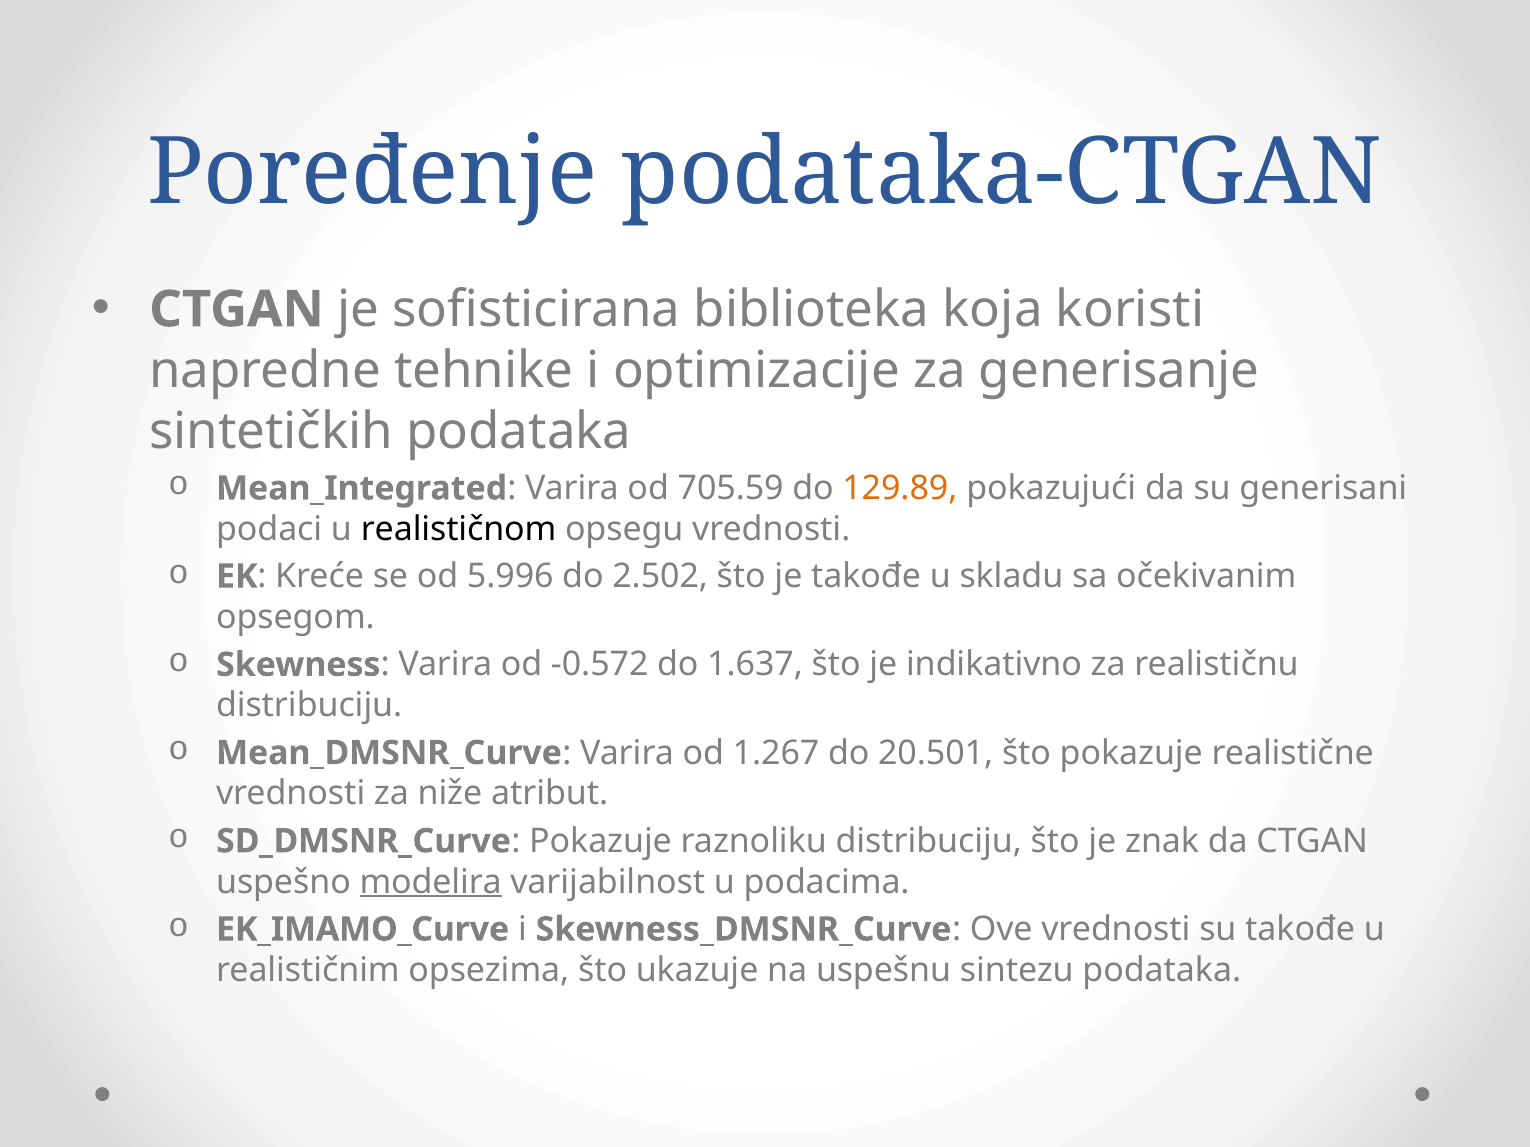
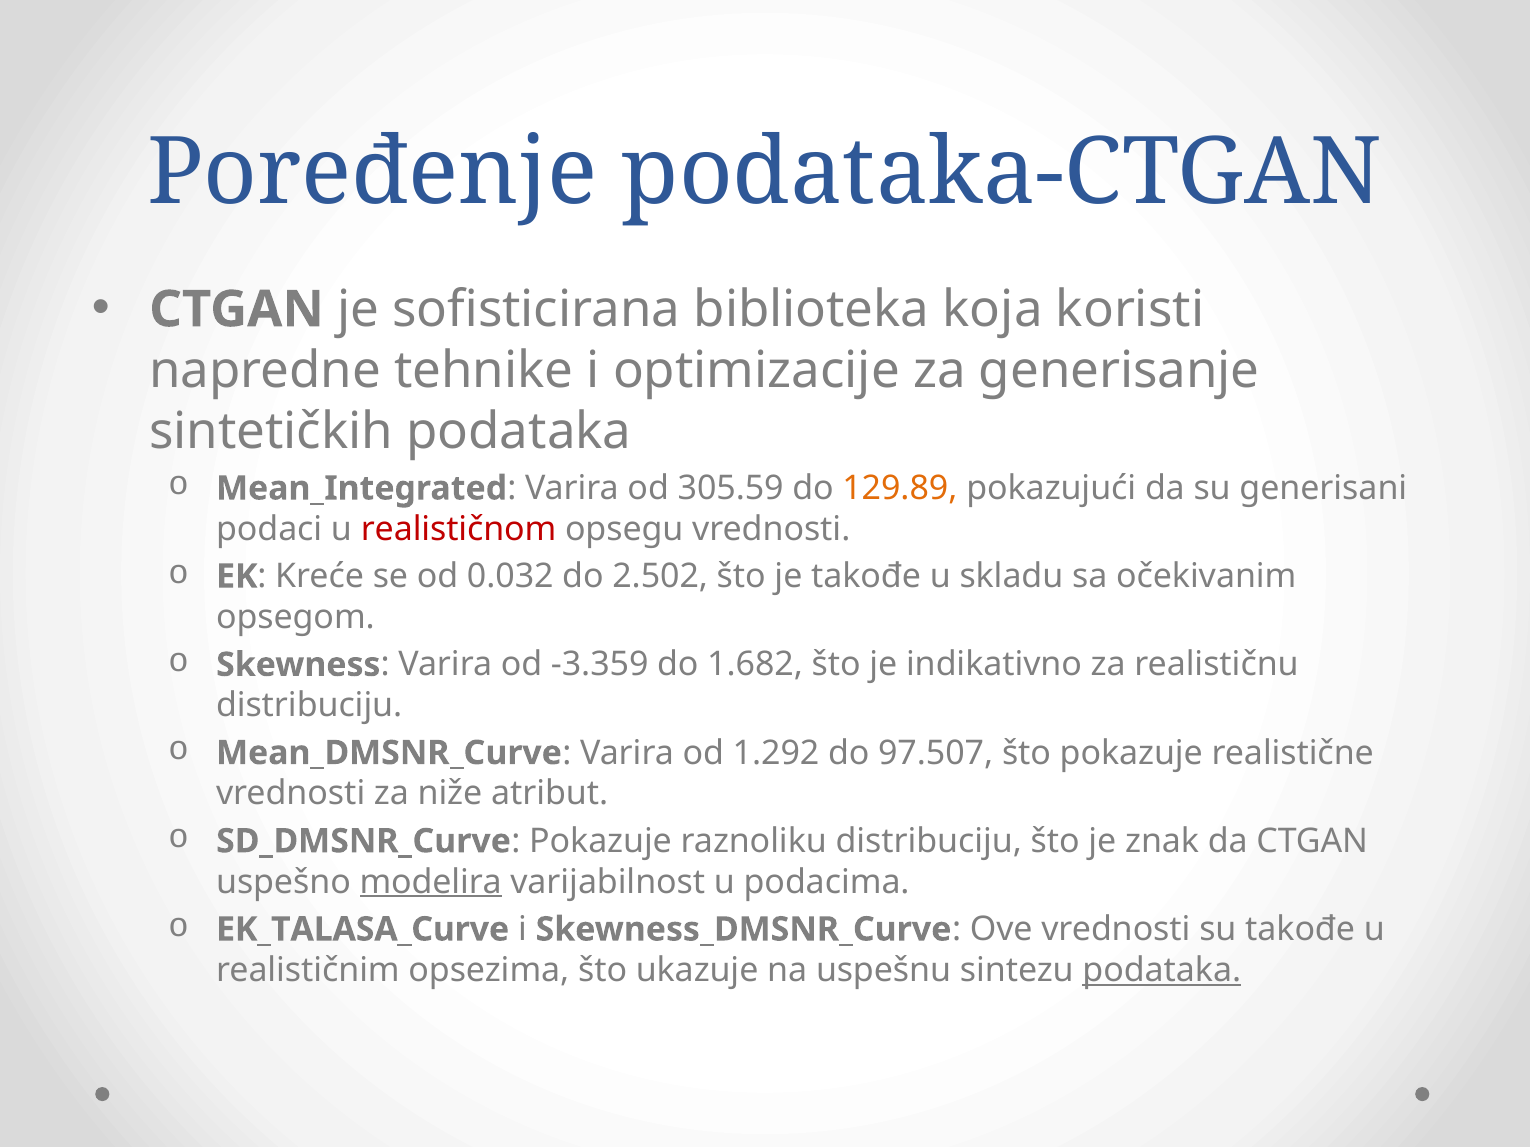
705.59: 705.59 -> 305.59 (731, 489)
realističnom colour: black -> red (459, 529)
5.996: 5.996 -> 0.032 (510, 577)
-0.572: -0.572 -> -3.359 (600, 665)
1.637: 1.637 -> 1.682 (755, 665)
1.267: 1.267 -> 1.292 (776, 753)
20.501: 20.501 -> 97.507 (936, 753)
EK_IMAMO_Curve: EK_IMAMO_Curve -> EK_TALASA_Curve (363, 930)
podataka underline: none -> present (1162, 970)
